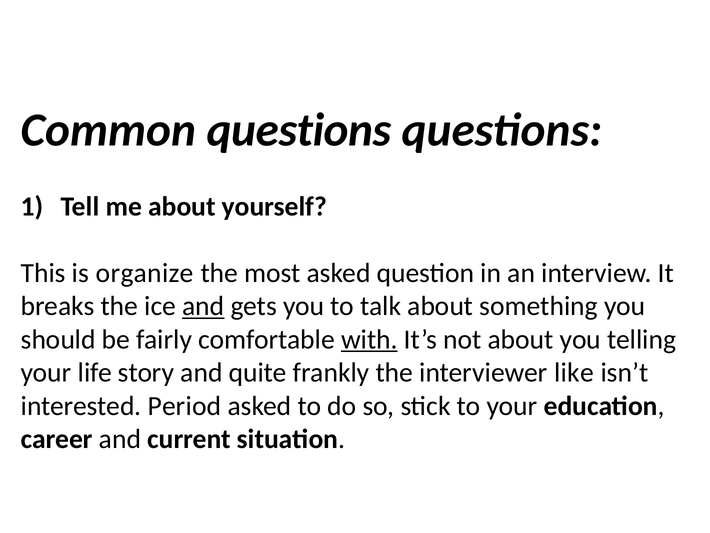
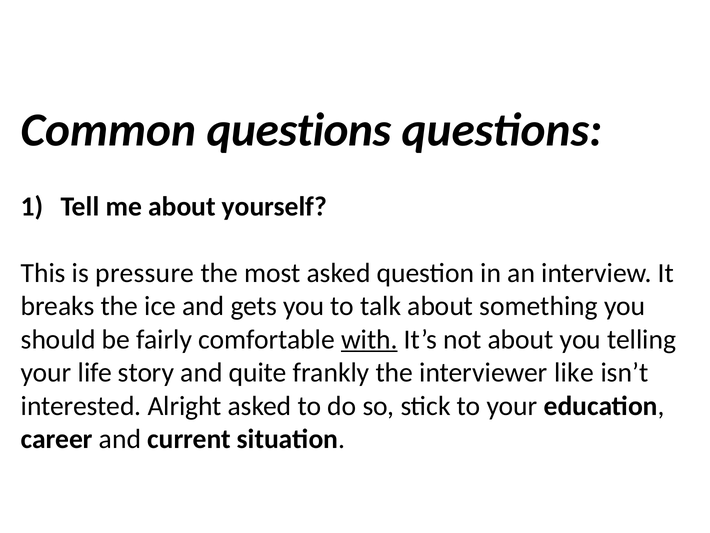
organize: organize -> pressure (145, 273)
and underline: present -> none (203, 306)
Period: Period -> Alright (185, 406)
